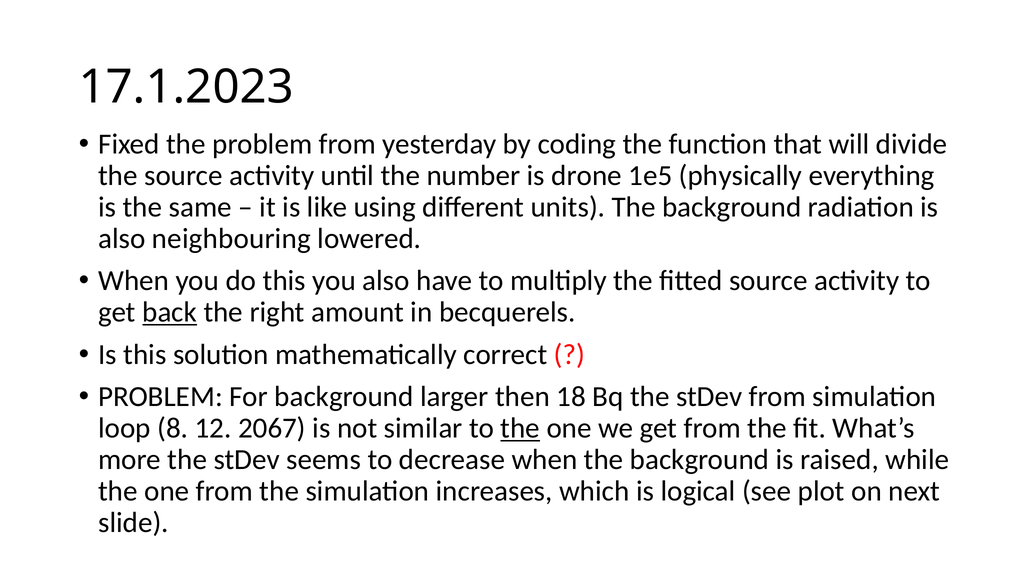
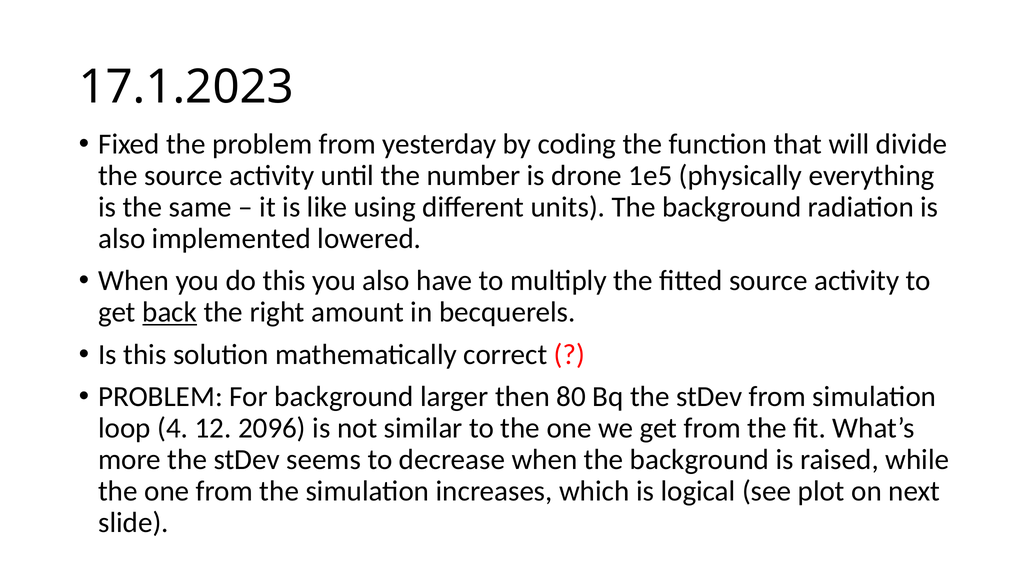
neighbouring: neighbouring -> implemented (231, 238)
18: 18 -> 80 (571, 397)
8: 8 -> 4 (173, 428)
2067: 2067 -> 2096 (272, 428)
the underline: present -> none (520, 428)
